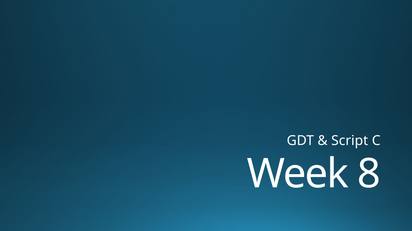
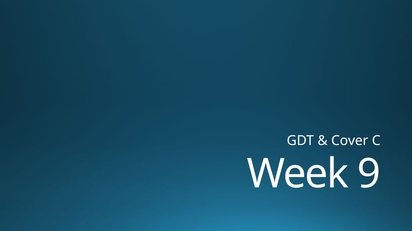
Script: Script -> Cover (350, 141)
8: 8 -> 9 (369, 174)
